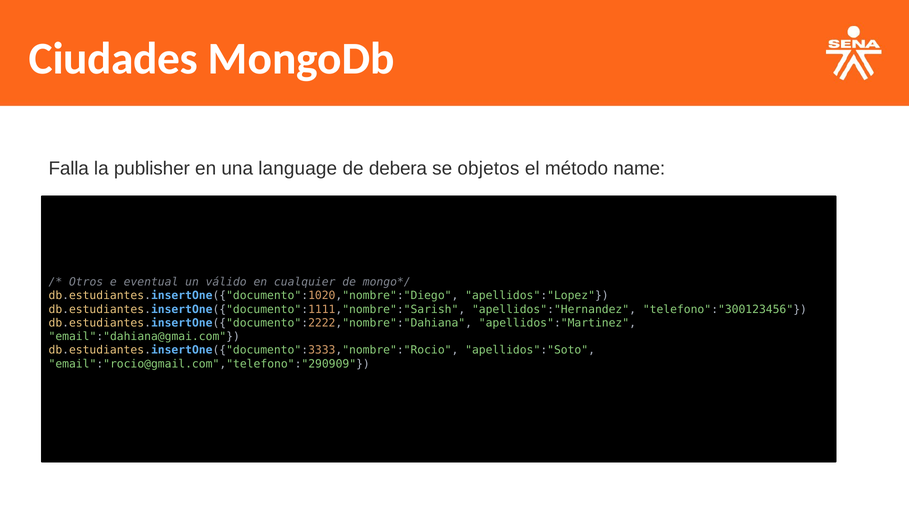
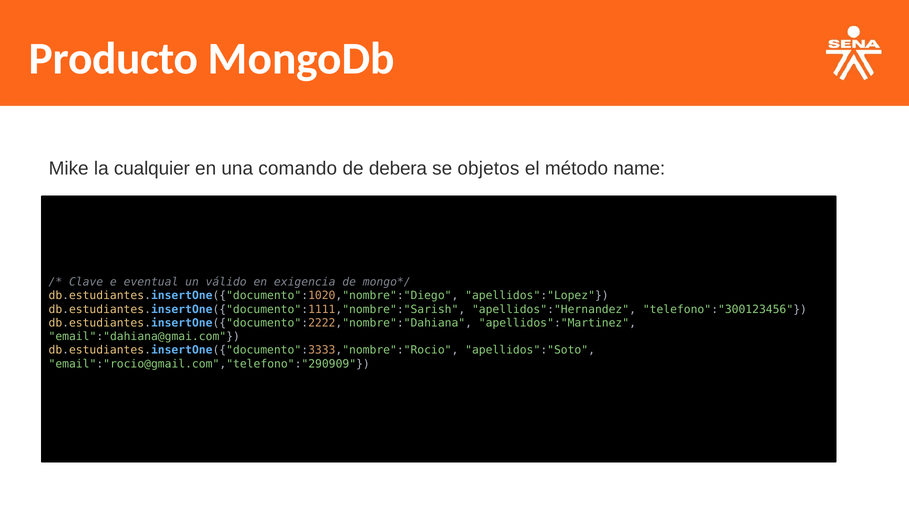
Ciudades: Ciudades -> Producto (114, 59)
Falla: Falla -> Mike (69, 169)
publisher: publisher -> cualquier (152, 169)
language: language -> comando (298, 169)
Otros: Otros -> Clave (86, 282)
cualquier: cualquier -> exigencia (305, 282)
